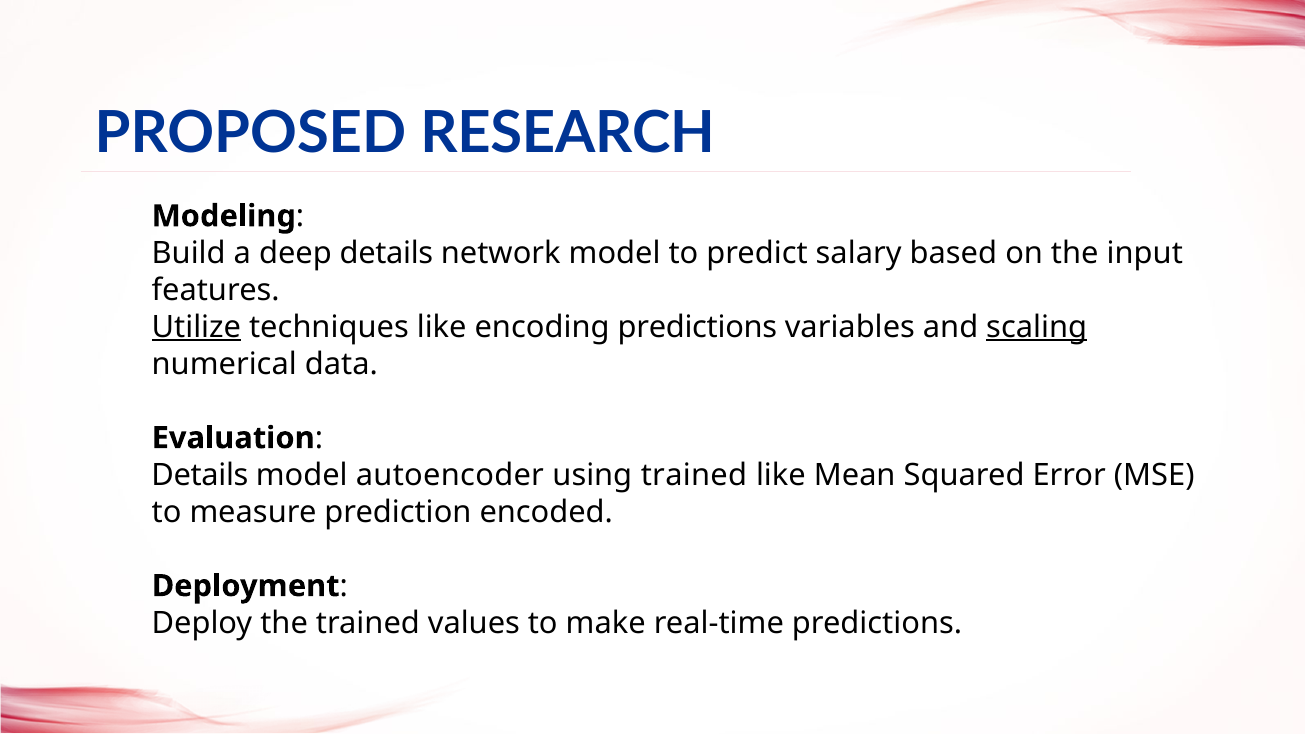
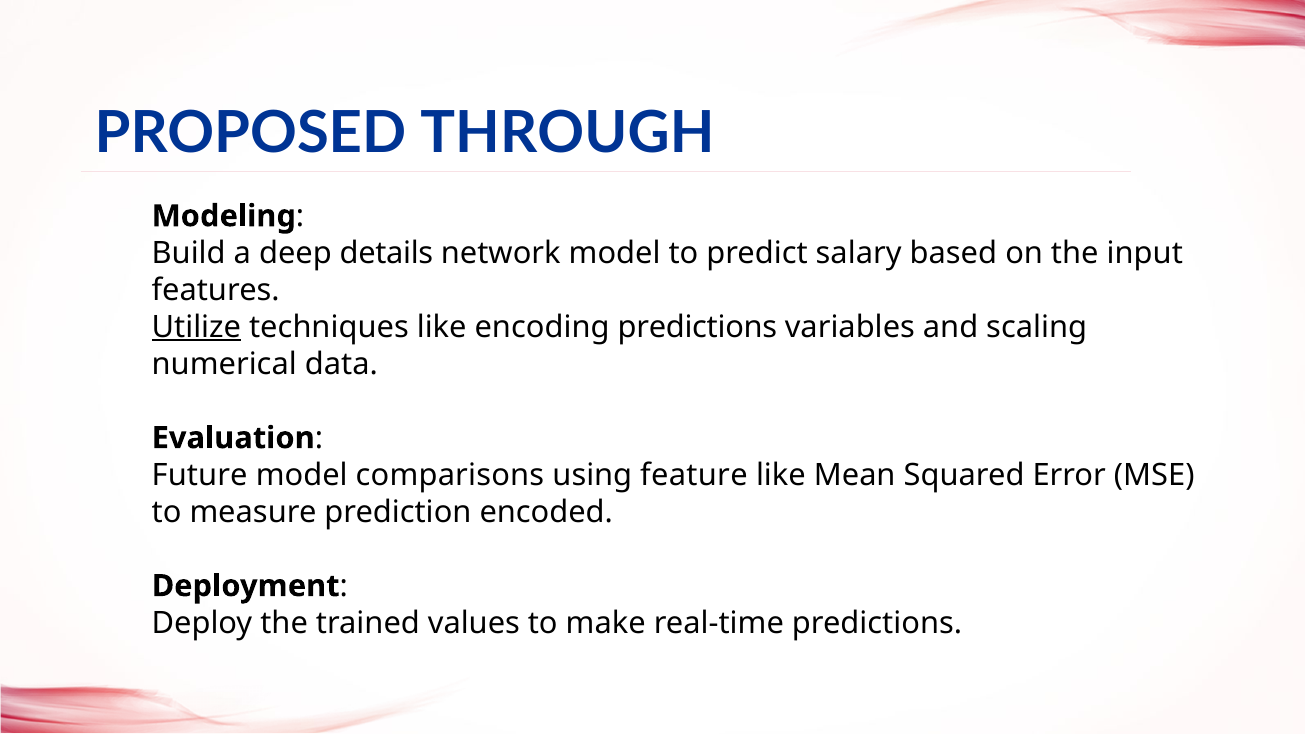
RESEARCH: RESEARCH -> THROUGH (567, 133)
scaling underline: present -> none (1037, 327)
Details: Details -> Future (200, 475)
autoencoder: autoencoder -> comparisons (450, 475)
using trained: trained -> feature (694, 475)
